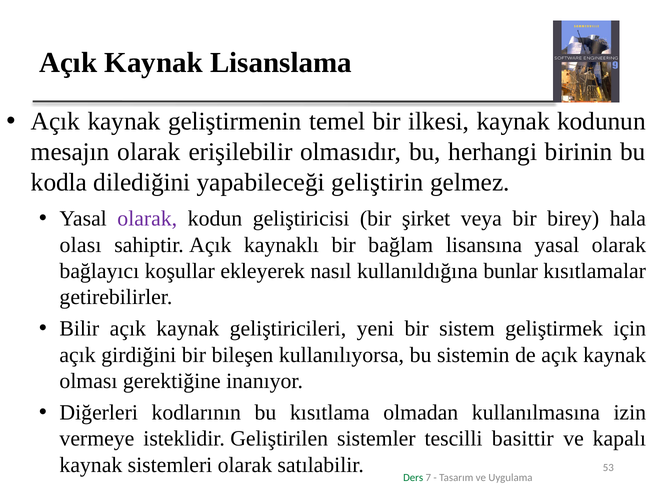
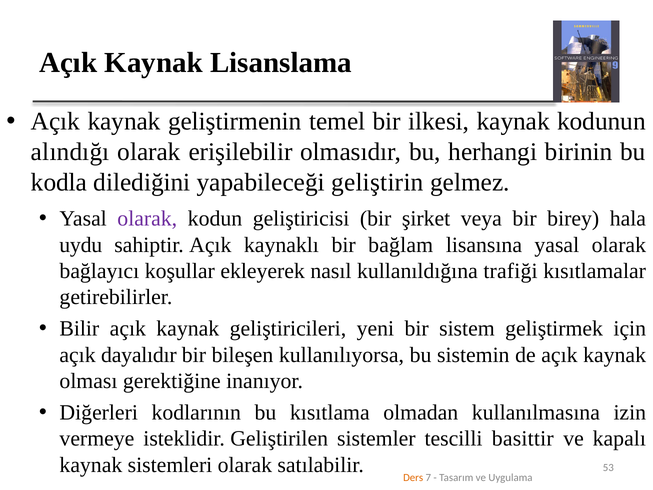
mesajın: mesajın -> alındığı (70, 152)
olası: olası -> uydu (81, 245)
bunlar: bunlar -> trafiği (510, 271)
girdiğini: girdiğini -> dayalıdır (139, 355)
Ders colour: green -> orange (413, 477)
